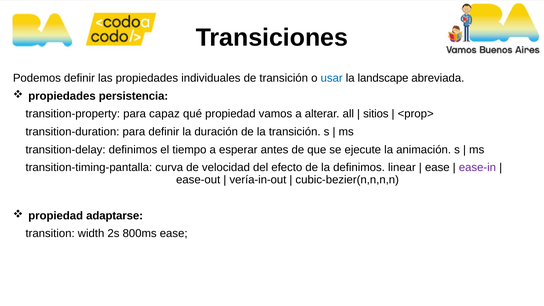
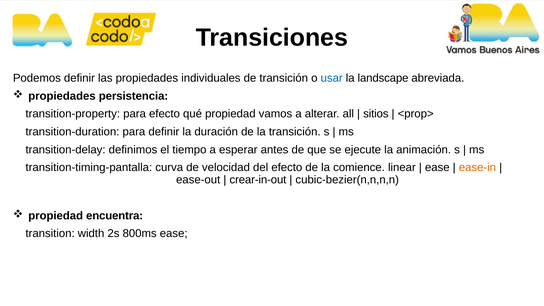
para capaz: capaz -> efecto (164, 114)
la definimos: definimos -> comience (359, 168)
ease-in colour: purple -> orange (477, 168)
vería-in-out: vería-in-out -> crear-in-out (258, 180)
adaptarse: adaptarse -> encuentra (115, 216)
